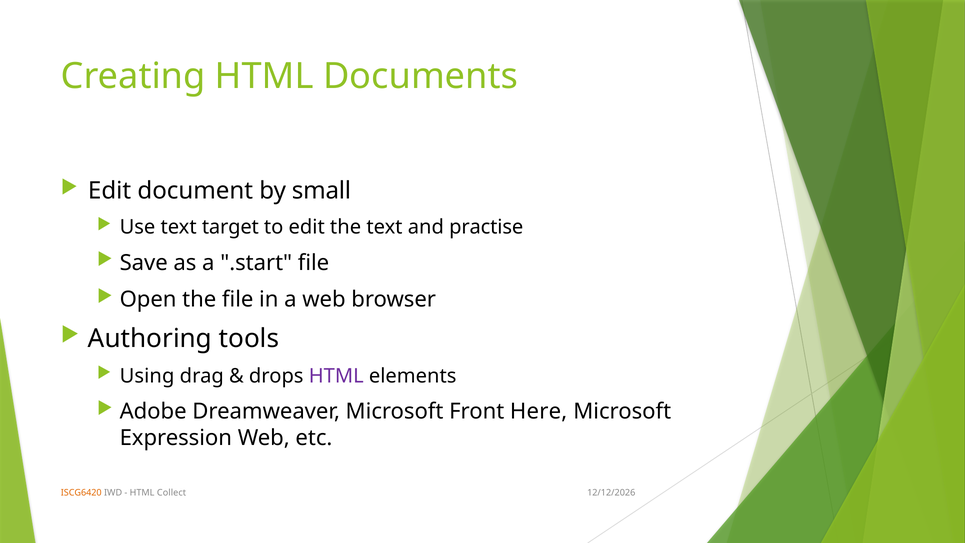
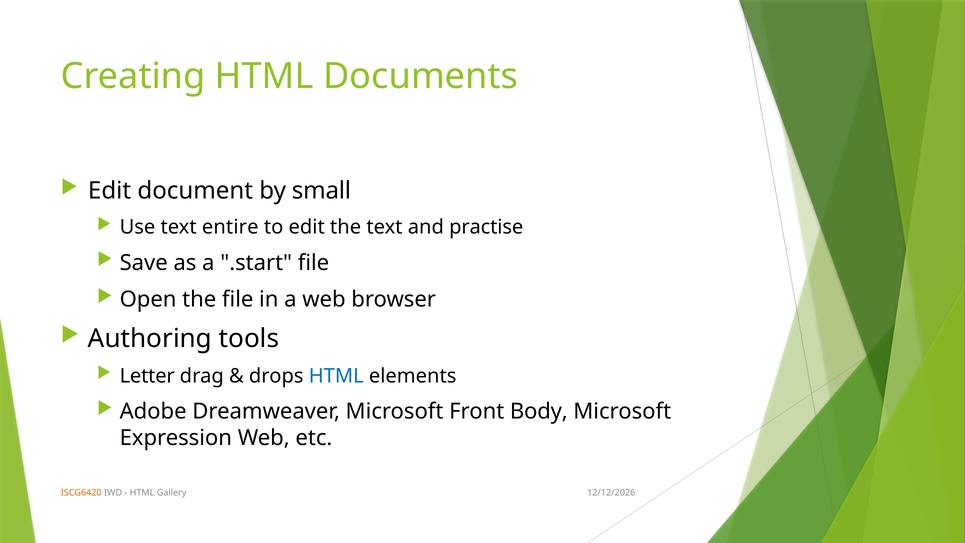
target: target -> entire (230, 227)
Using: Using -> Letter (147, 376)
HTML colour: purple -> blue (336, 376)
Here: Here -> Body (539, 411)
Collect: Collect -> Gallery (172, 493)
